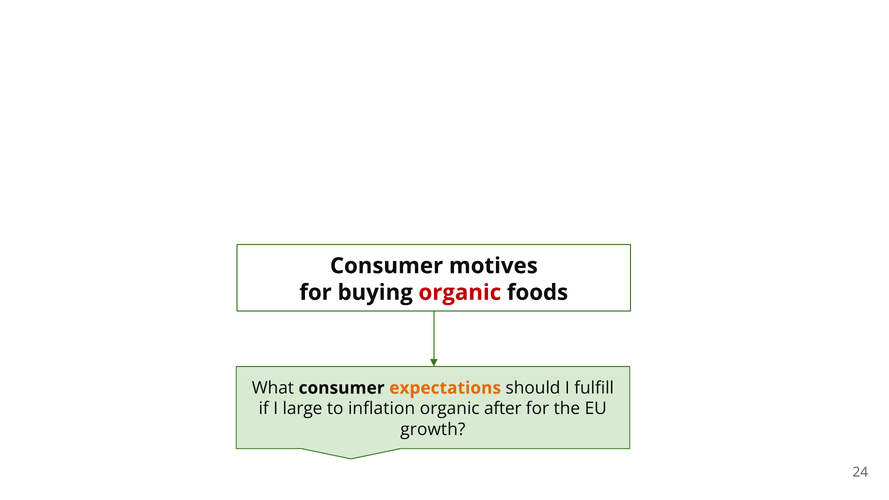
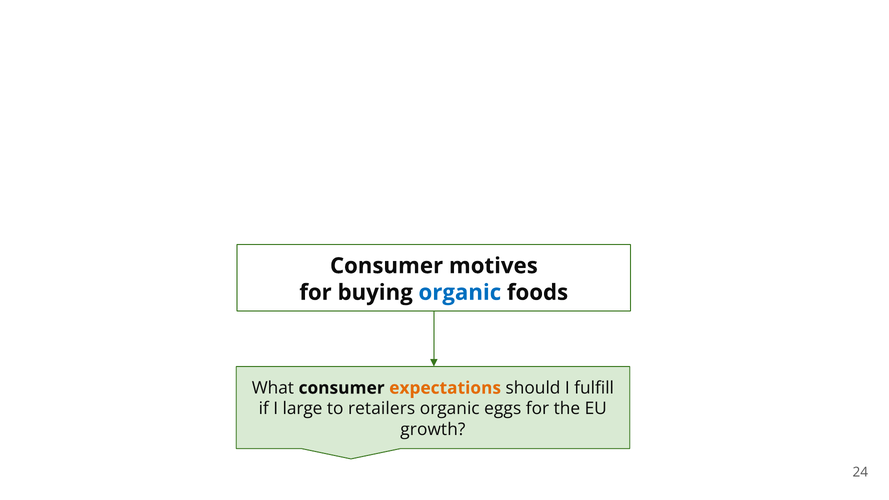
organic colour: red -> blue (460, 293)
inflation: inflation -> retailers (382, 409)
after: after -> eggs (503, 409)
